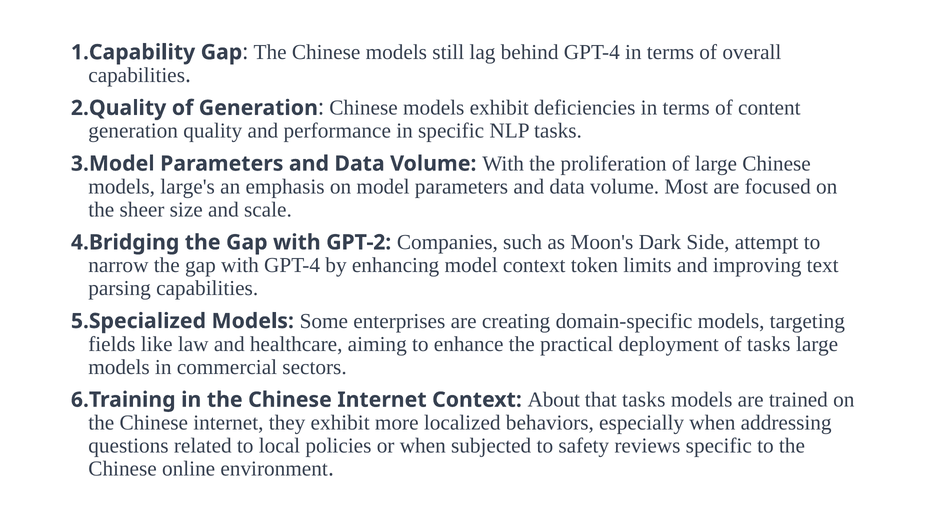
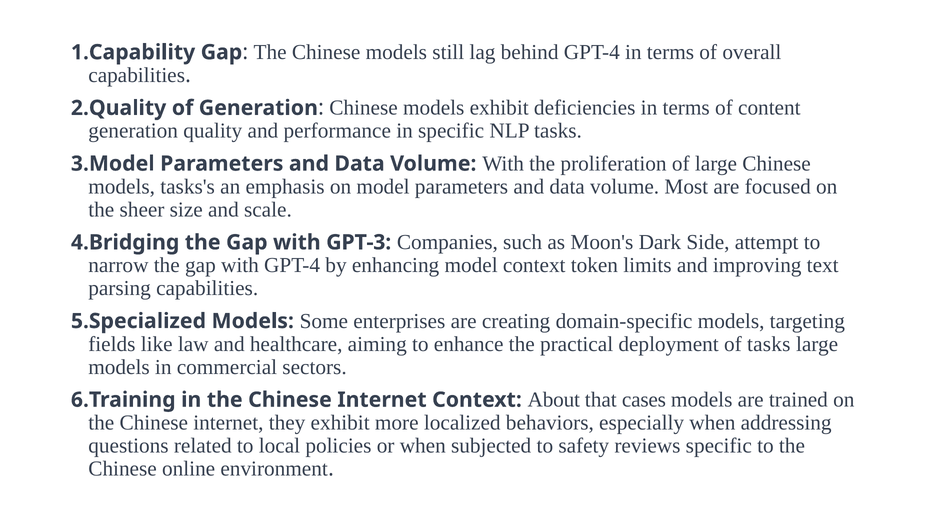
large's: large's -> tasks's (188, 187)
GPT-2: GPT-2 -> GPT-3 (359, 242)
that tasks: tasks -> cases (644, 400)
